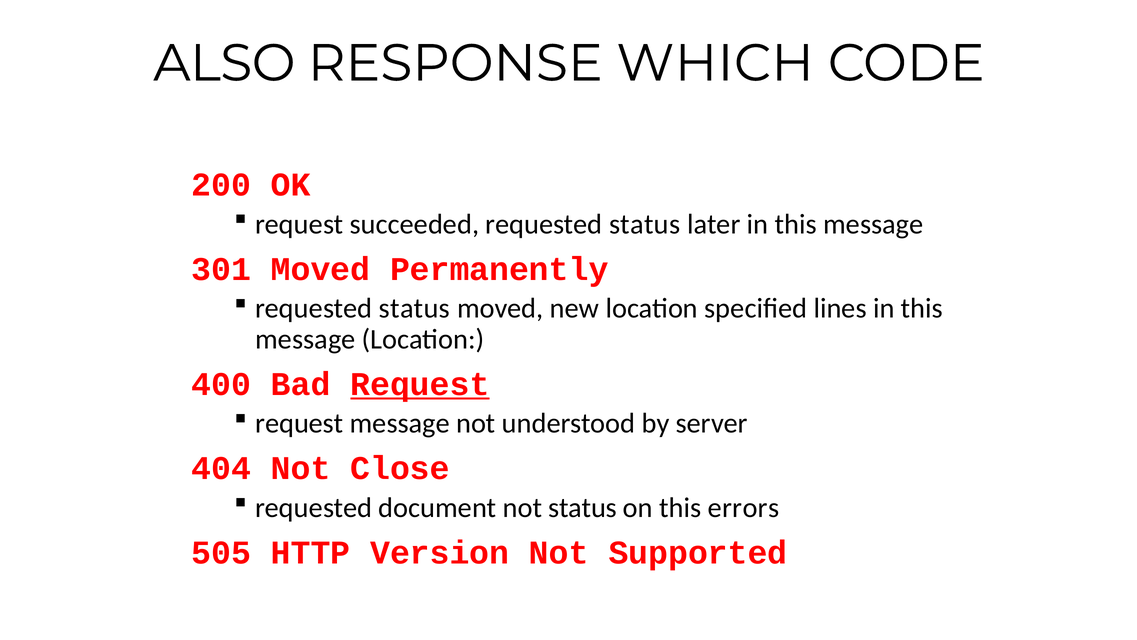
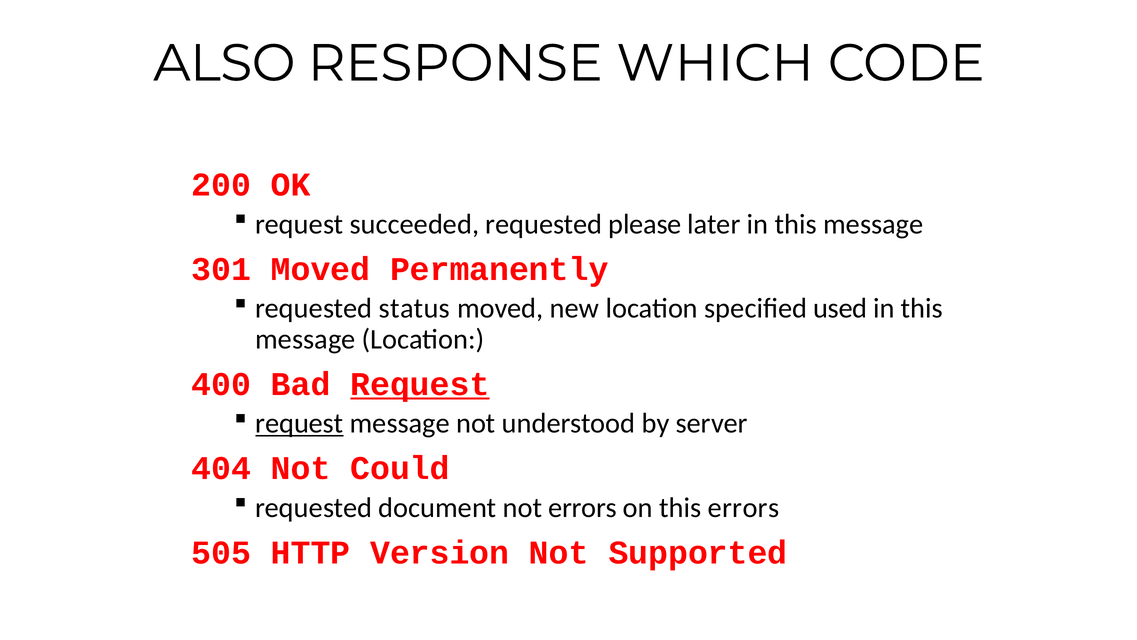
succeeded requested status: status -> please (645, 224)
lines: lines -> used (840, 308)
request underline: none -> present (299, 423)
Close: Close -> Could (400, 468)
not status: status -> errors (583, 507)
